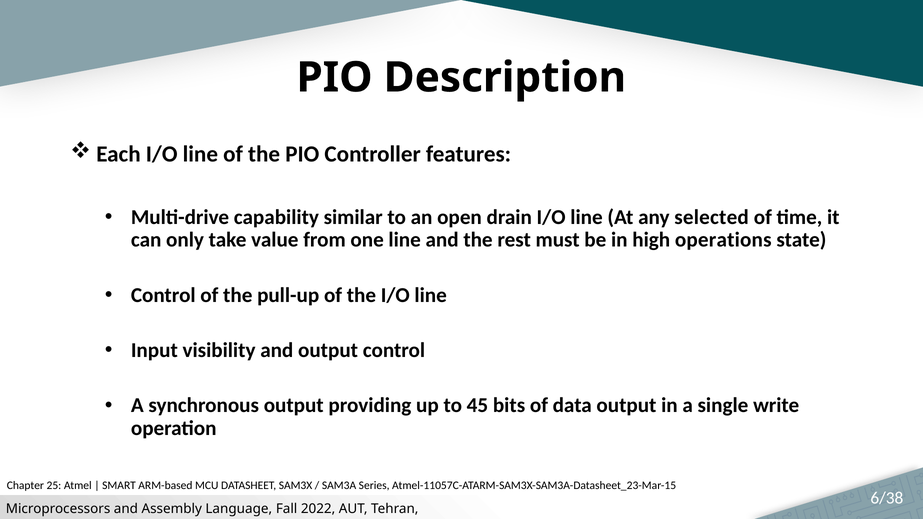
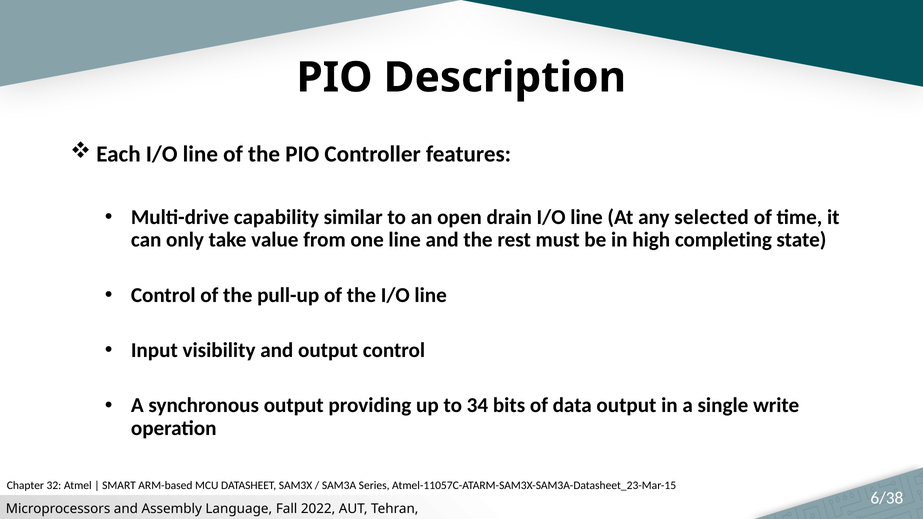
operations: operations -> completing (723, 240)
45: 45 -> 34 (477, 406)
25: 25 -> 32 (54, 486)
